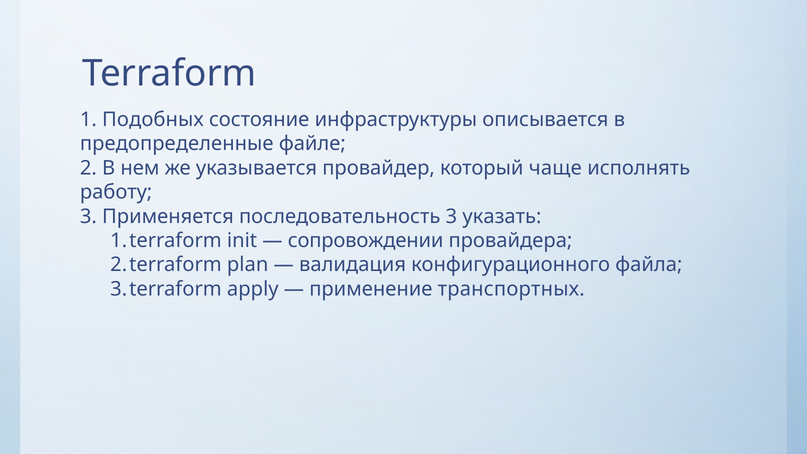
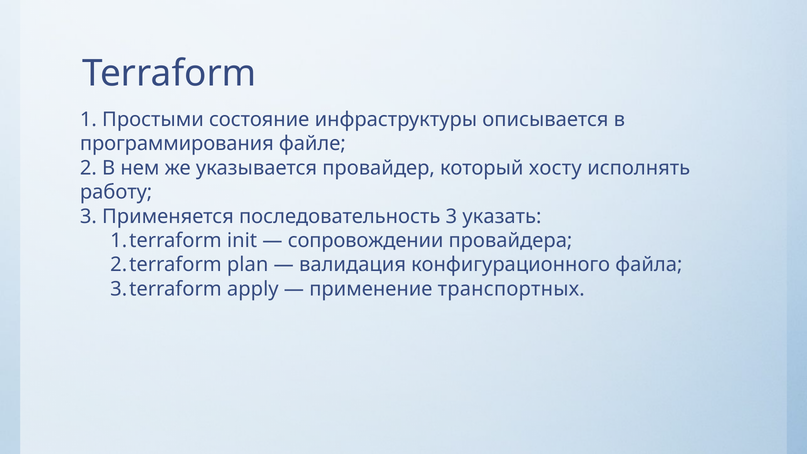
Подобных: Подобных -> Простыми (153, 120)
предопределенные: предопределенные -> программирования (177, 144)
чаще: чаще -> хосту (555, 168)
